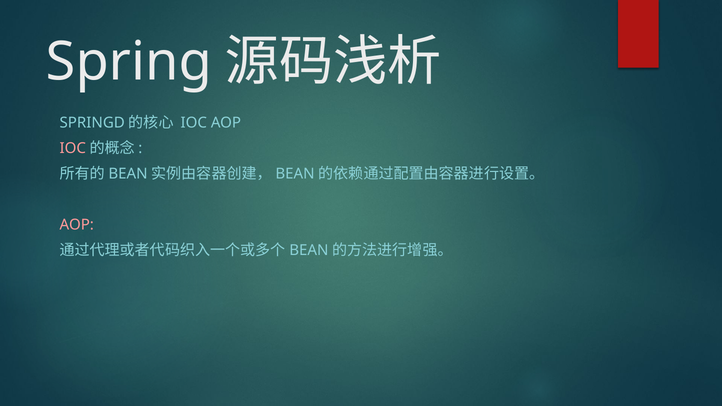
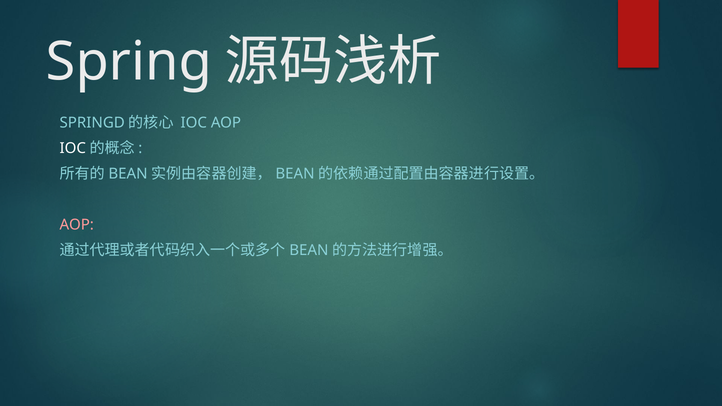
IOC colour: pink -> white (73, 148)
